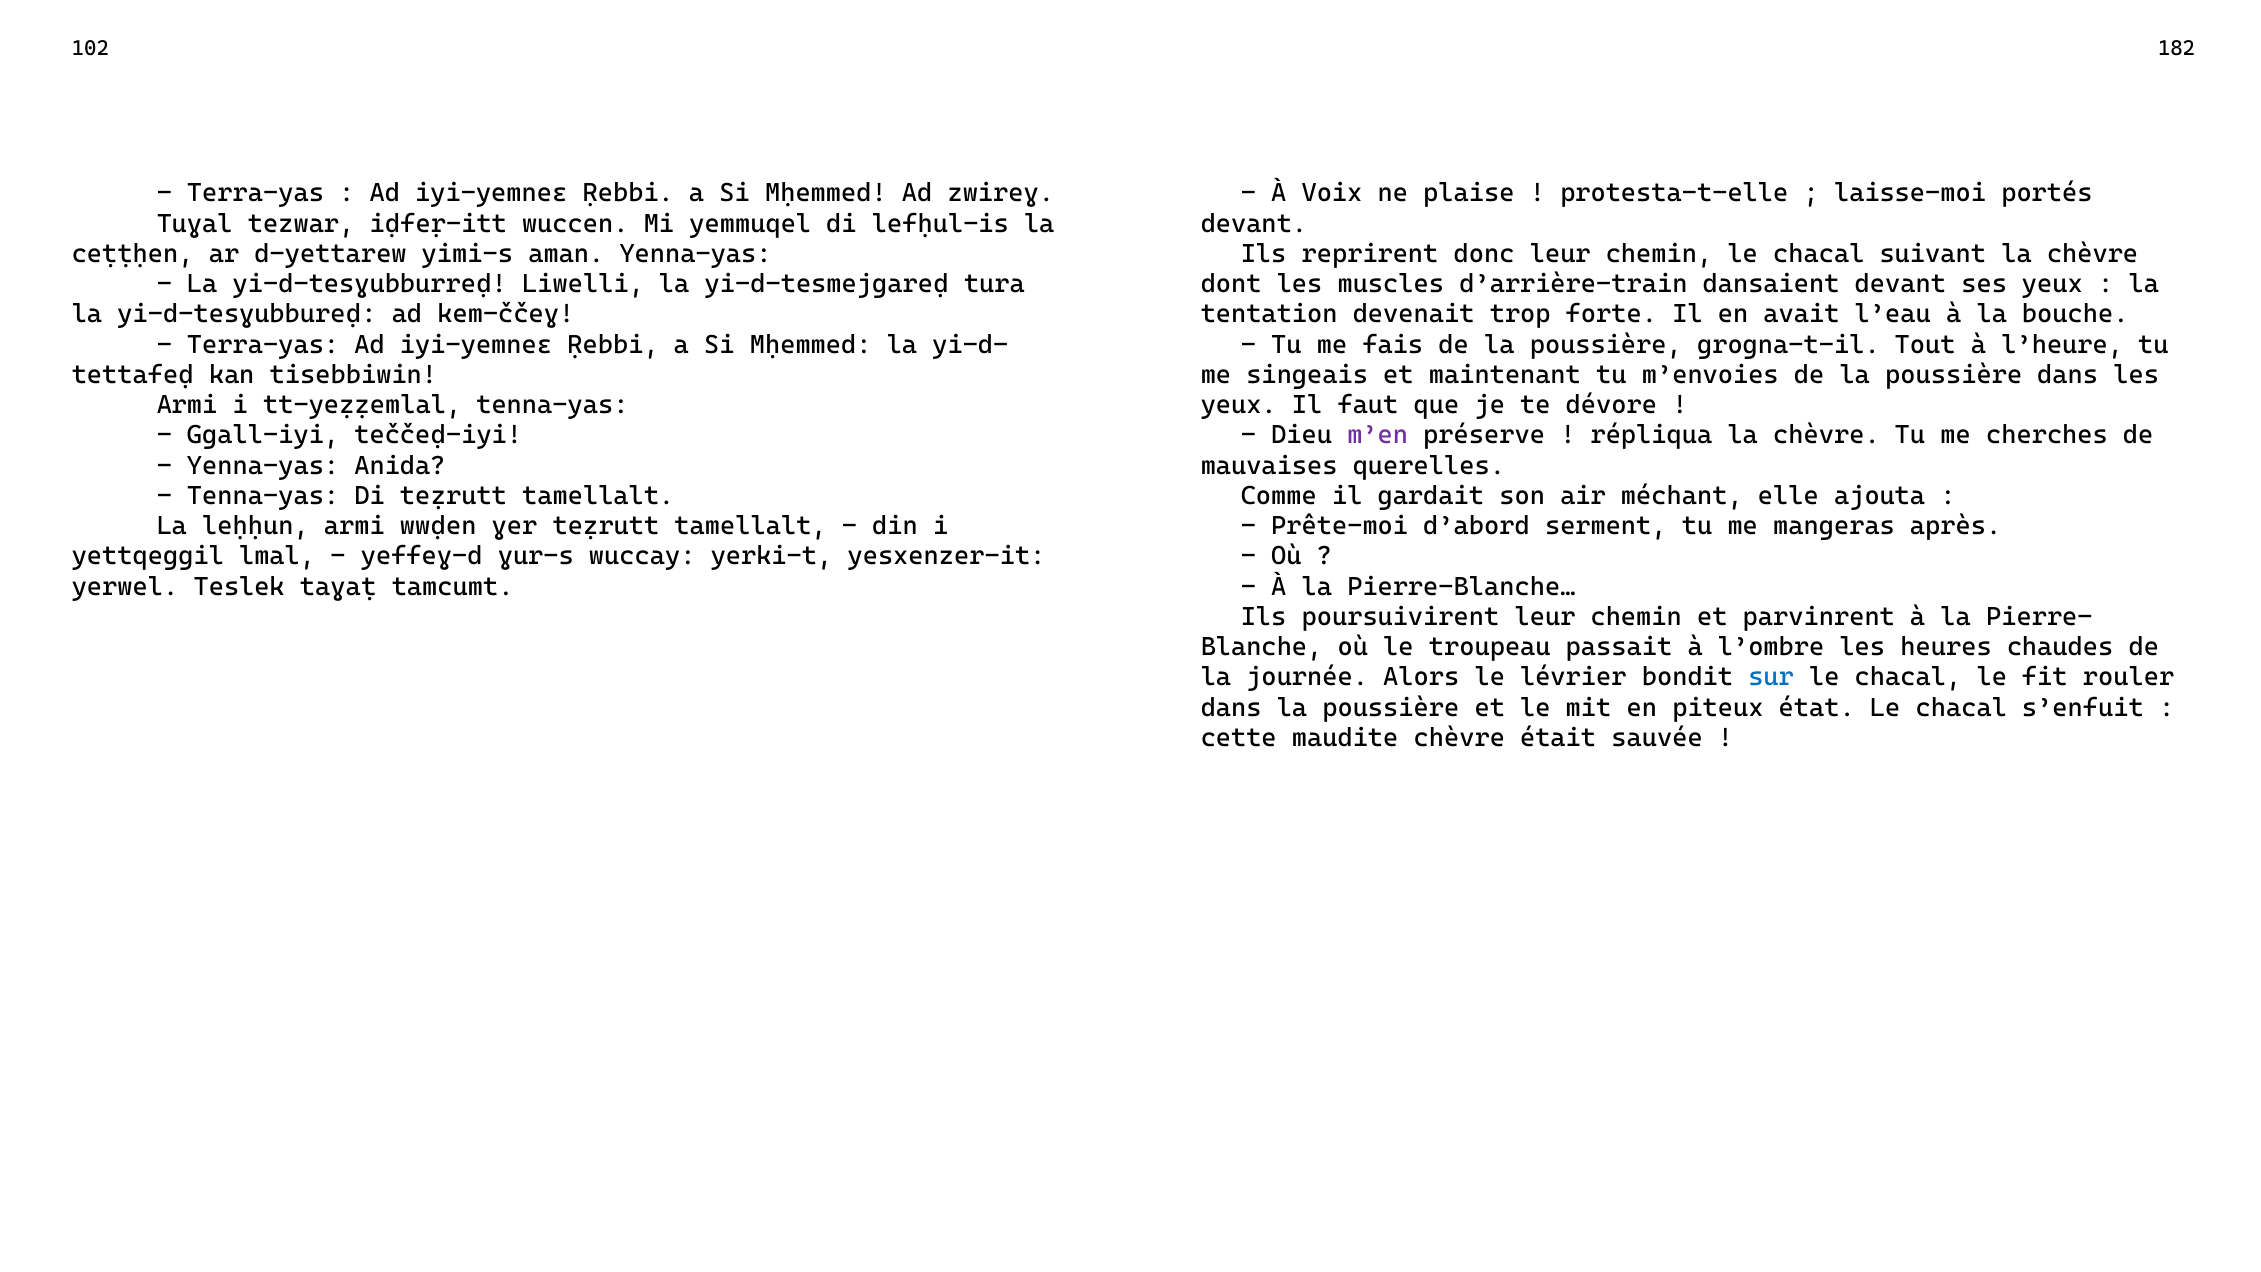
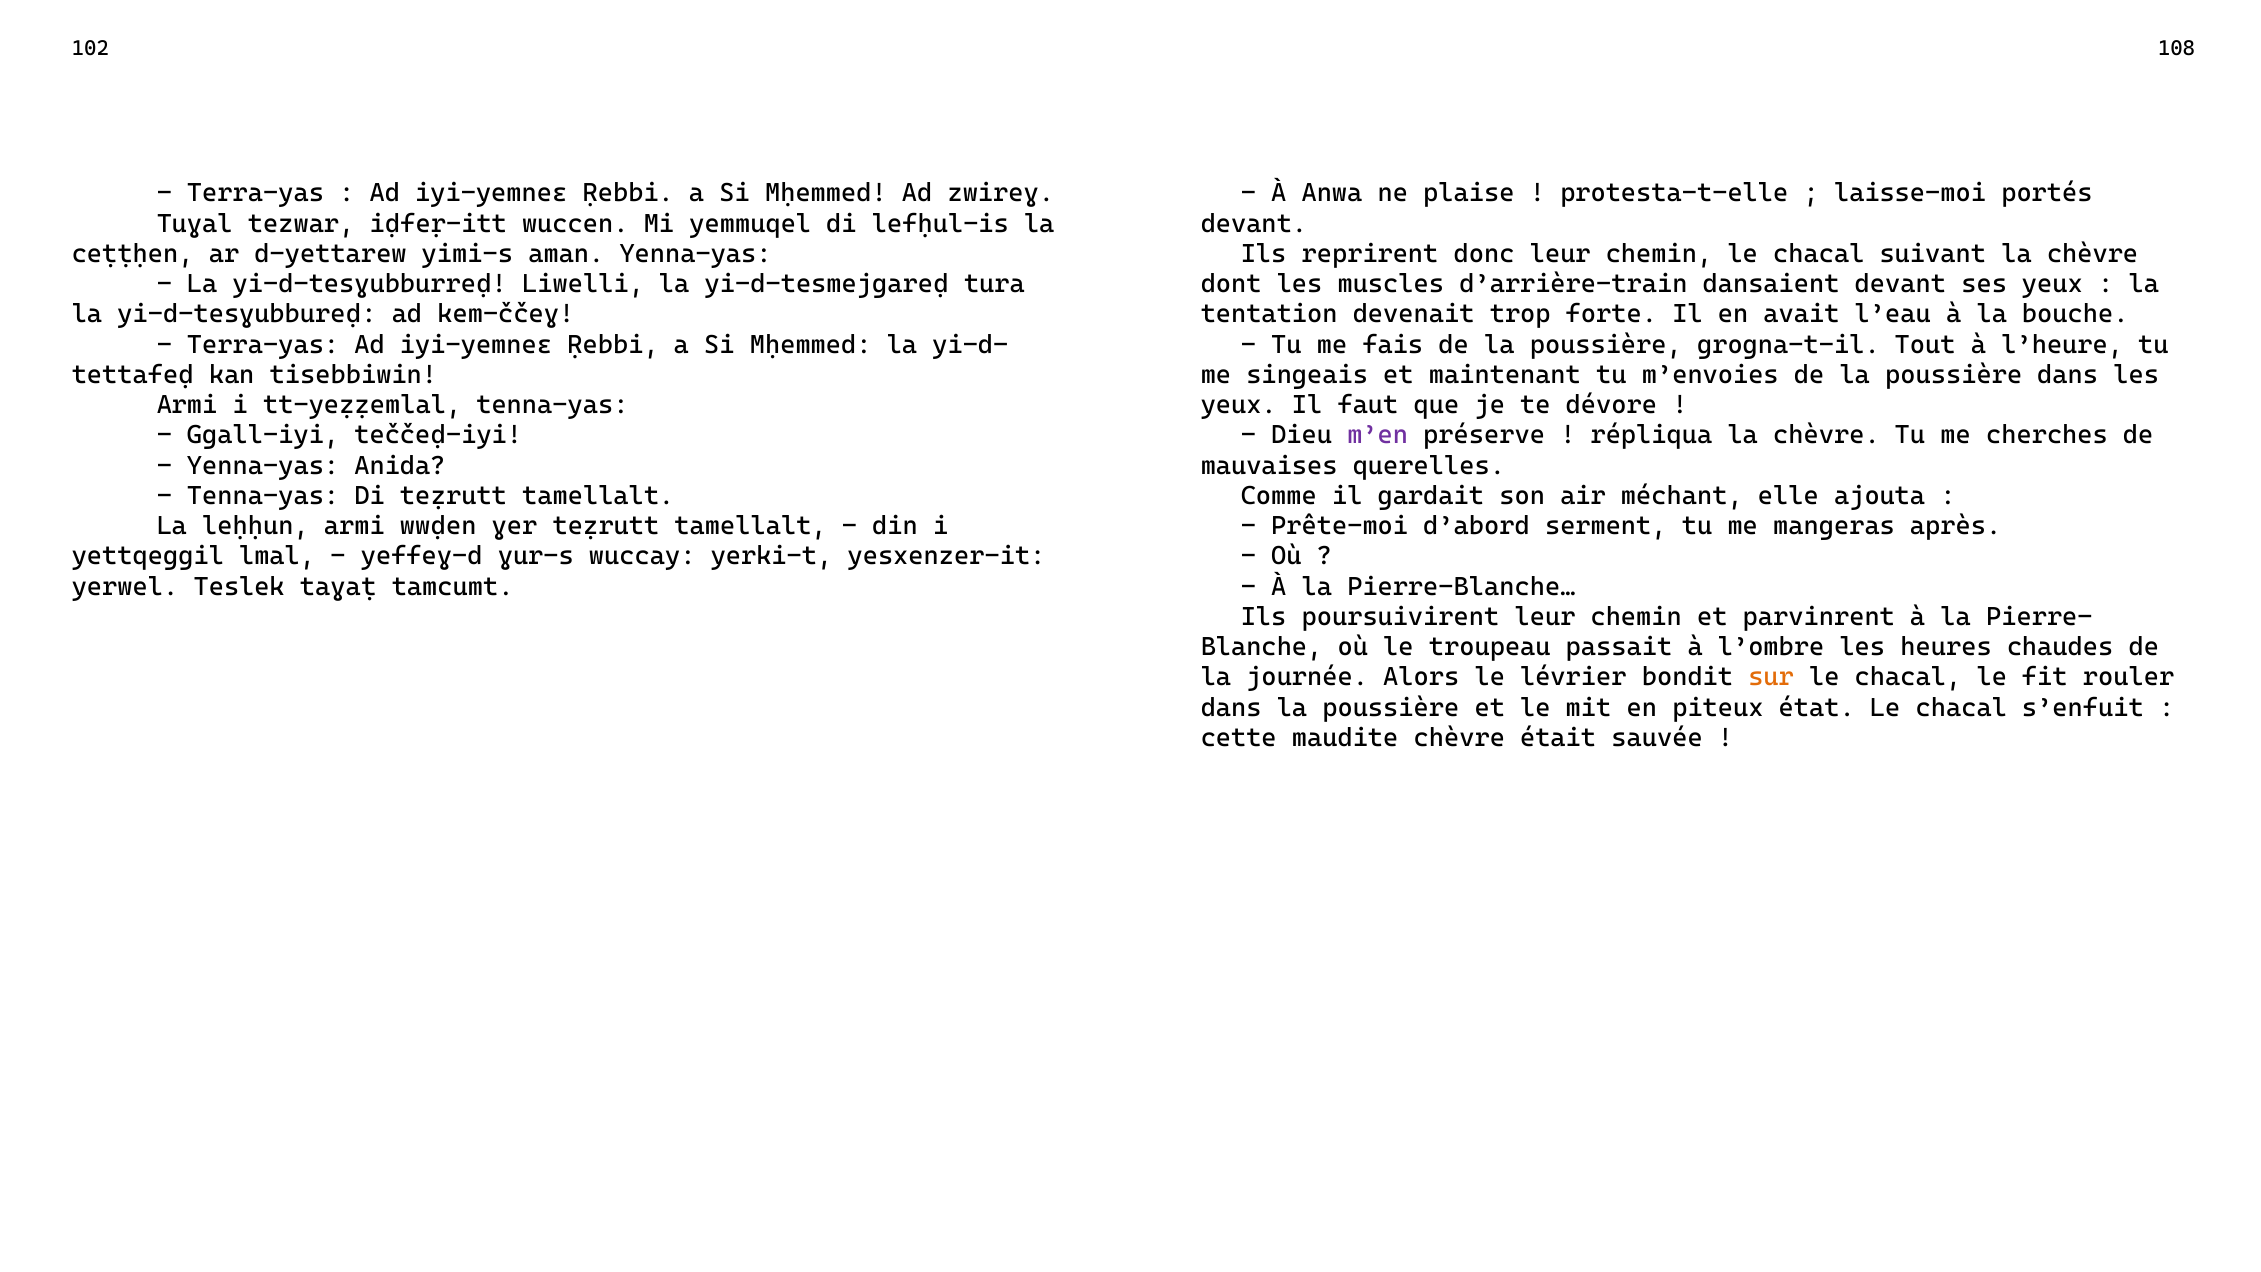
182: 182 -> 108 (2177, 49)
Voix: Voix -> Anwa (1332, 193)
sur colour: blue -> orange (1771, 677)
